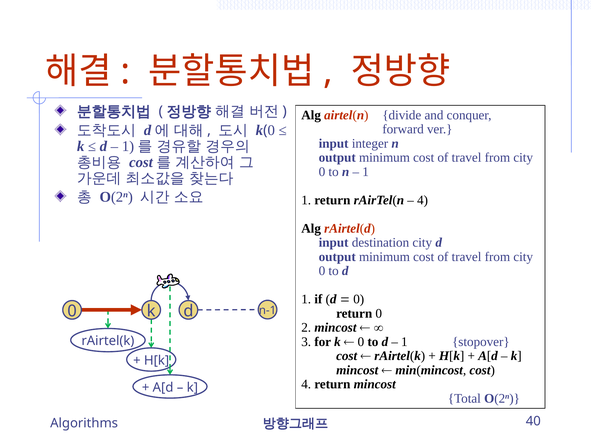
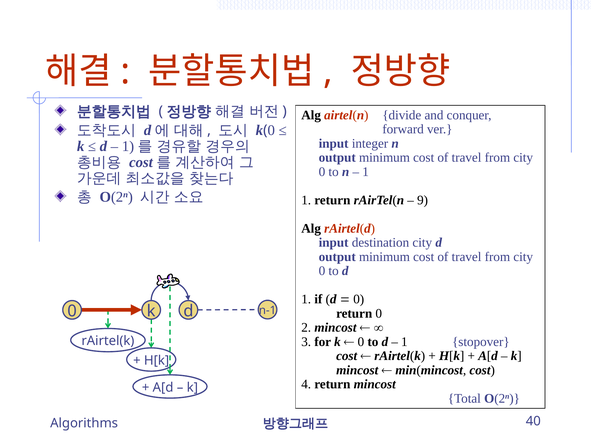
4: 4 -> 9 (423, 200)
